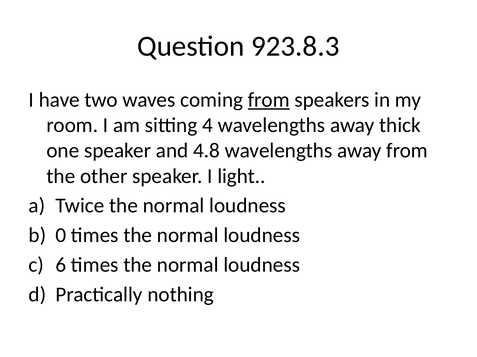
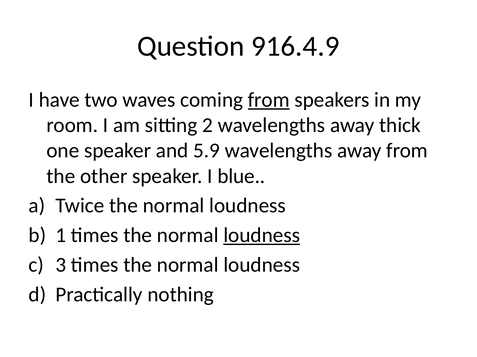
923.8.3: 923.8.3 -> 916.4.9 (295, 46)
4: 4 -> 2 (208, 126)
4.8: 4.8 -> 5.9 (207, 151)
light: light -> blue (241, 176)
0: 0 -> 1 (61, 236)
loudness underline: none -> present (262, 236)
6: 6 -> 3 (61, 265)
